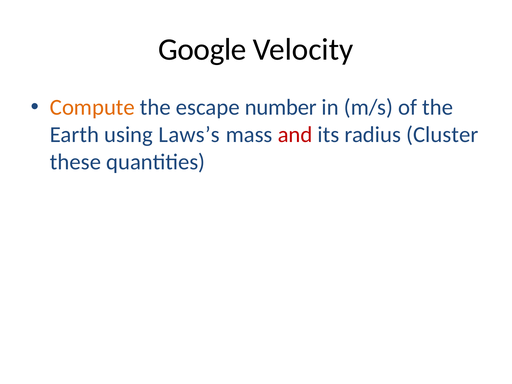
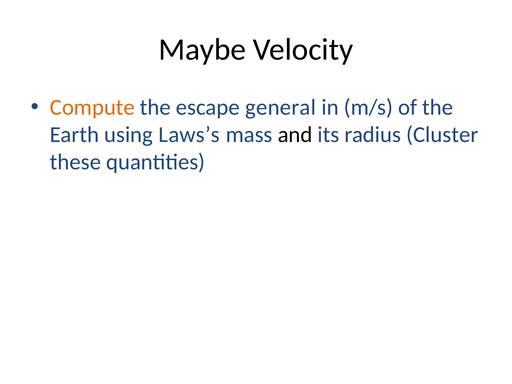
Google: Google -> Maybe (202, 50)
number: number -> general (281, 107)
and colour: red -> black (295, 135)
